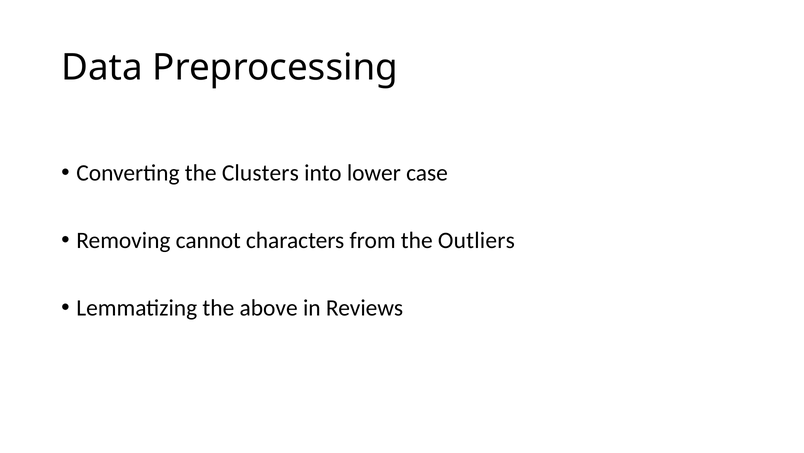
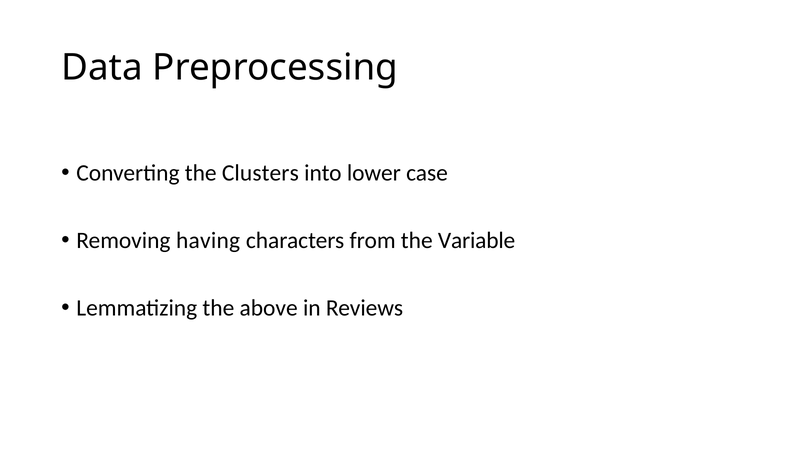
cannot: cannot -> having (208, 240)
Outliers: Outliers -> Variable (477, 240)
